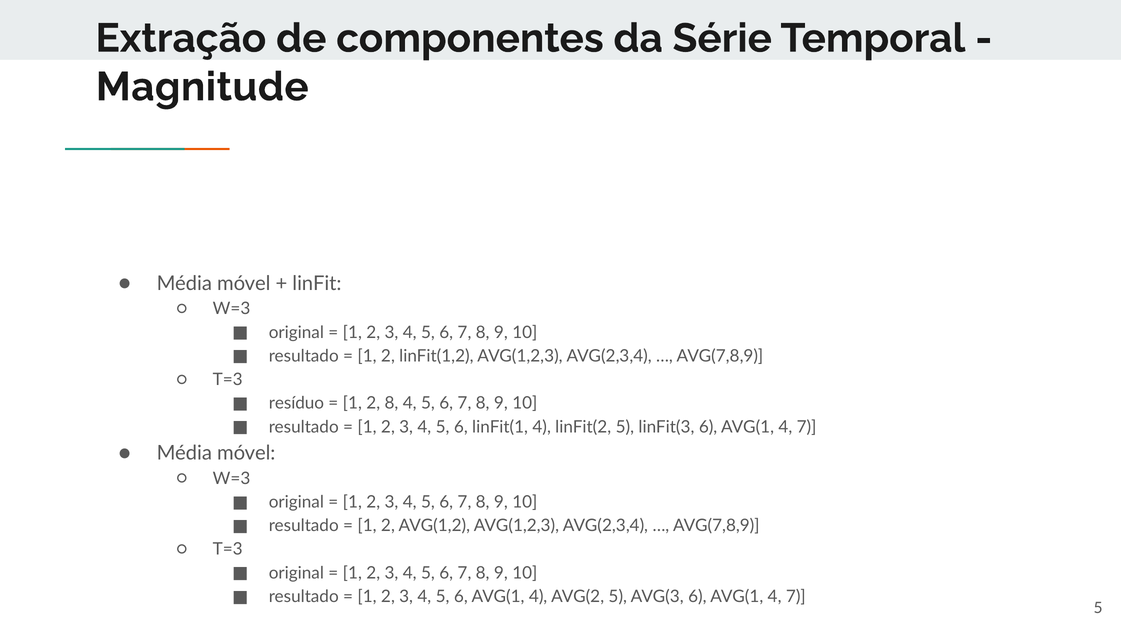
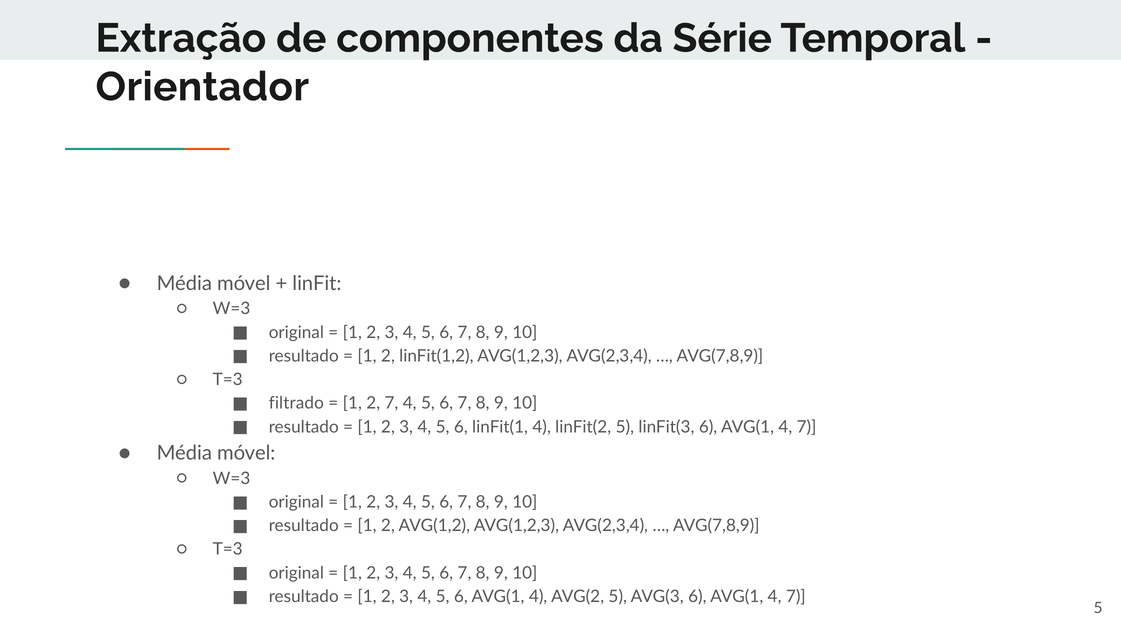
Magnitude: Magnitude -> Orientador (202, 87)
resíduo: resíduo -> filtrado (296, 403)
2 8: 8 -> 7 (391, 403)
